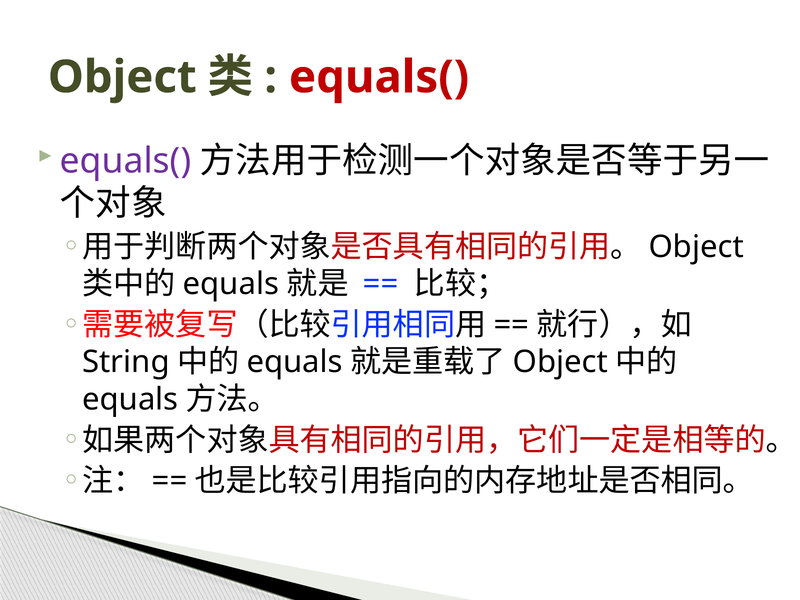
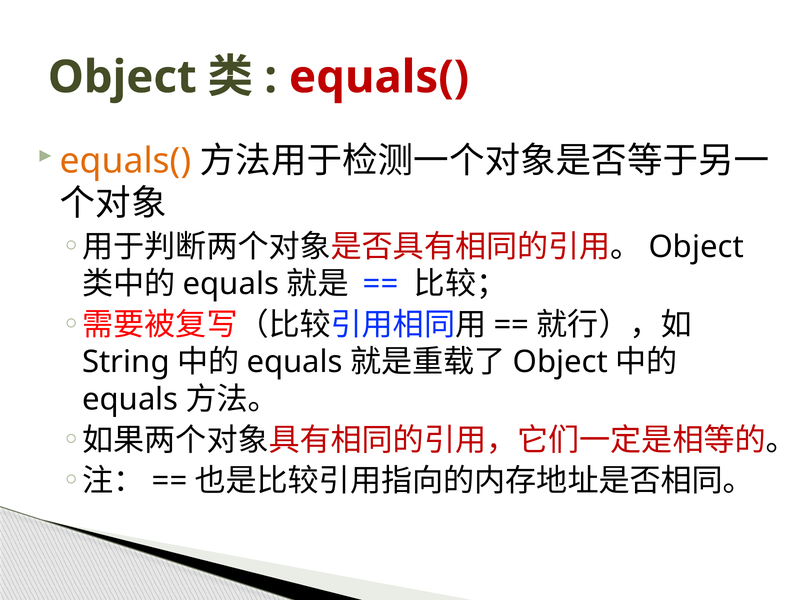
equals( colour: purple -> orange (126, 161)
